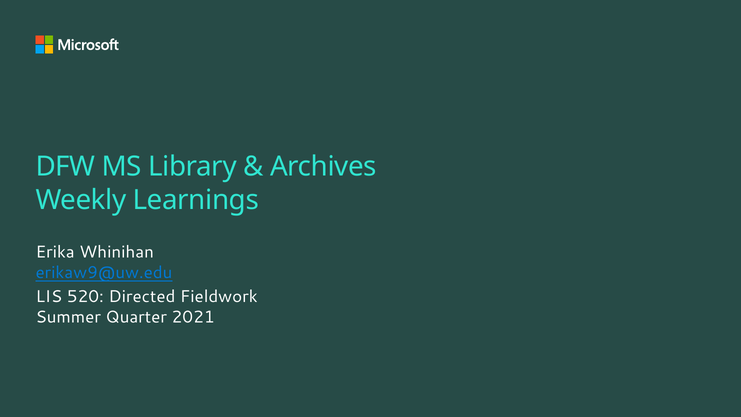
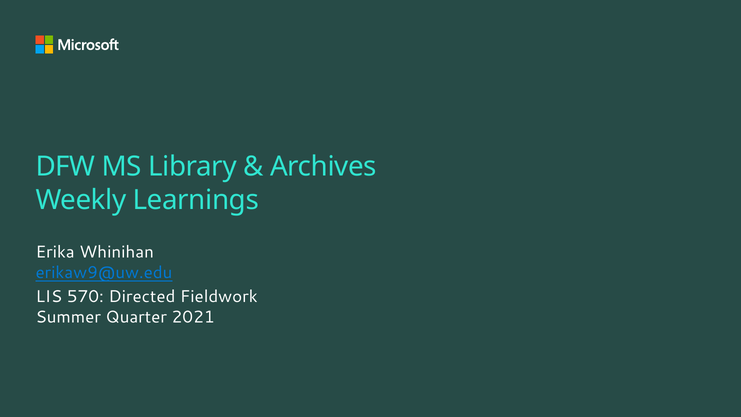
520: 520 -> 570 (85, 297)
